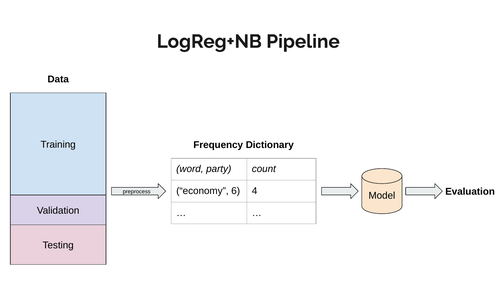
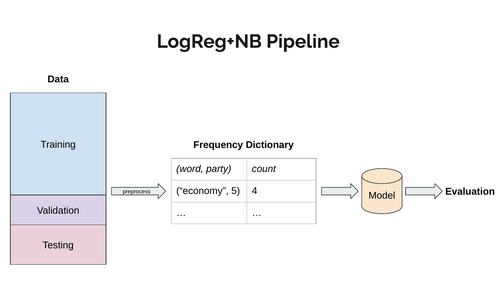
6: 6 -> 5 (236, 191)
